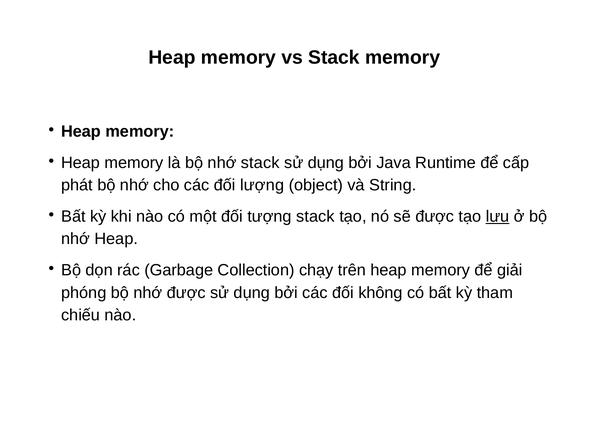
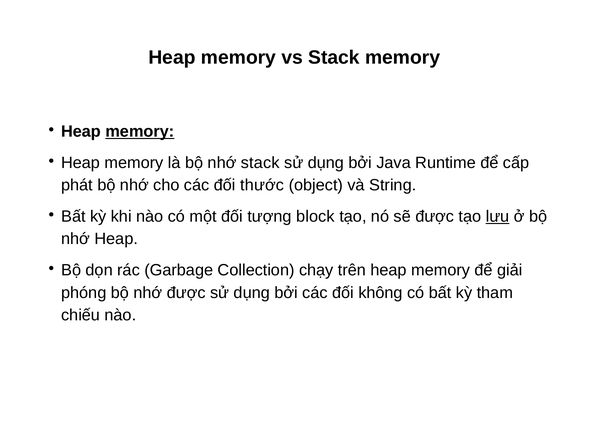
memory underline: none -> present (140, 132)
lượng: lượng -> thước (262, 185)
tượng stack: stack -> block (315, 216)
